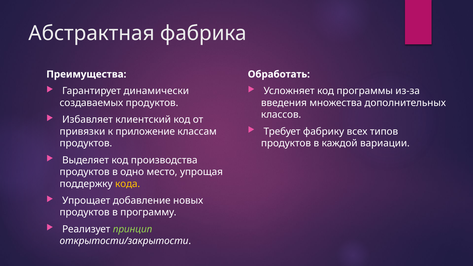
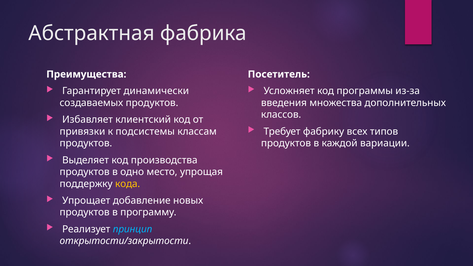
Обработать: Обработать -> Посетитель (279, 74)
приложение: приложение -> подсистемы (145, 132)
принцип colour: light green -> light blue (133, 229)
